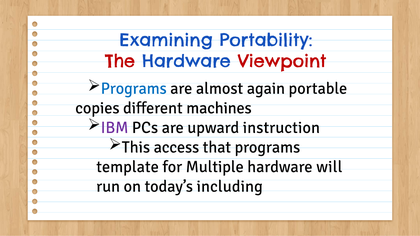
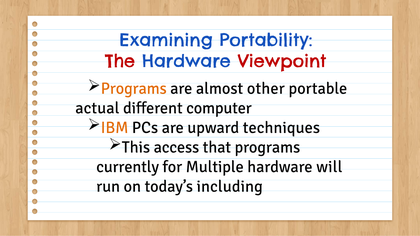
Programs colour: blue -> orange (134, 88)
again: again -> other (266, 88)
copies: copies -> actual (97, 108)
machines: machines -> computer (219, 108)
IBM colour: purple -> orange (115, 128)
instruction: instruction -> techniques (281, 128)
template: template -> currently (128, 167)
